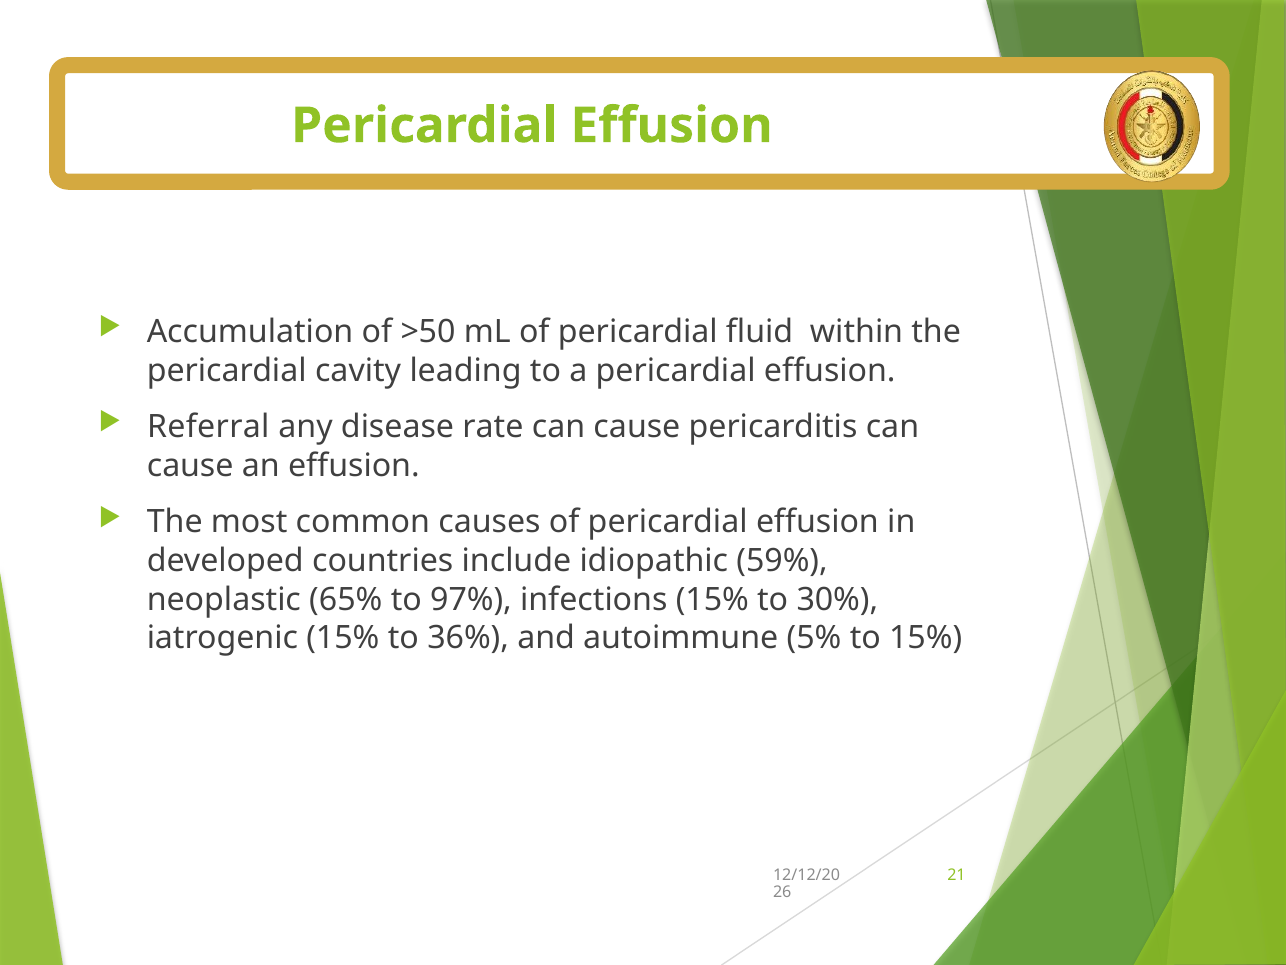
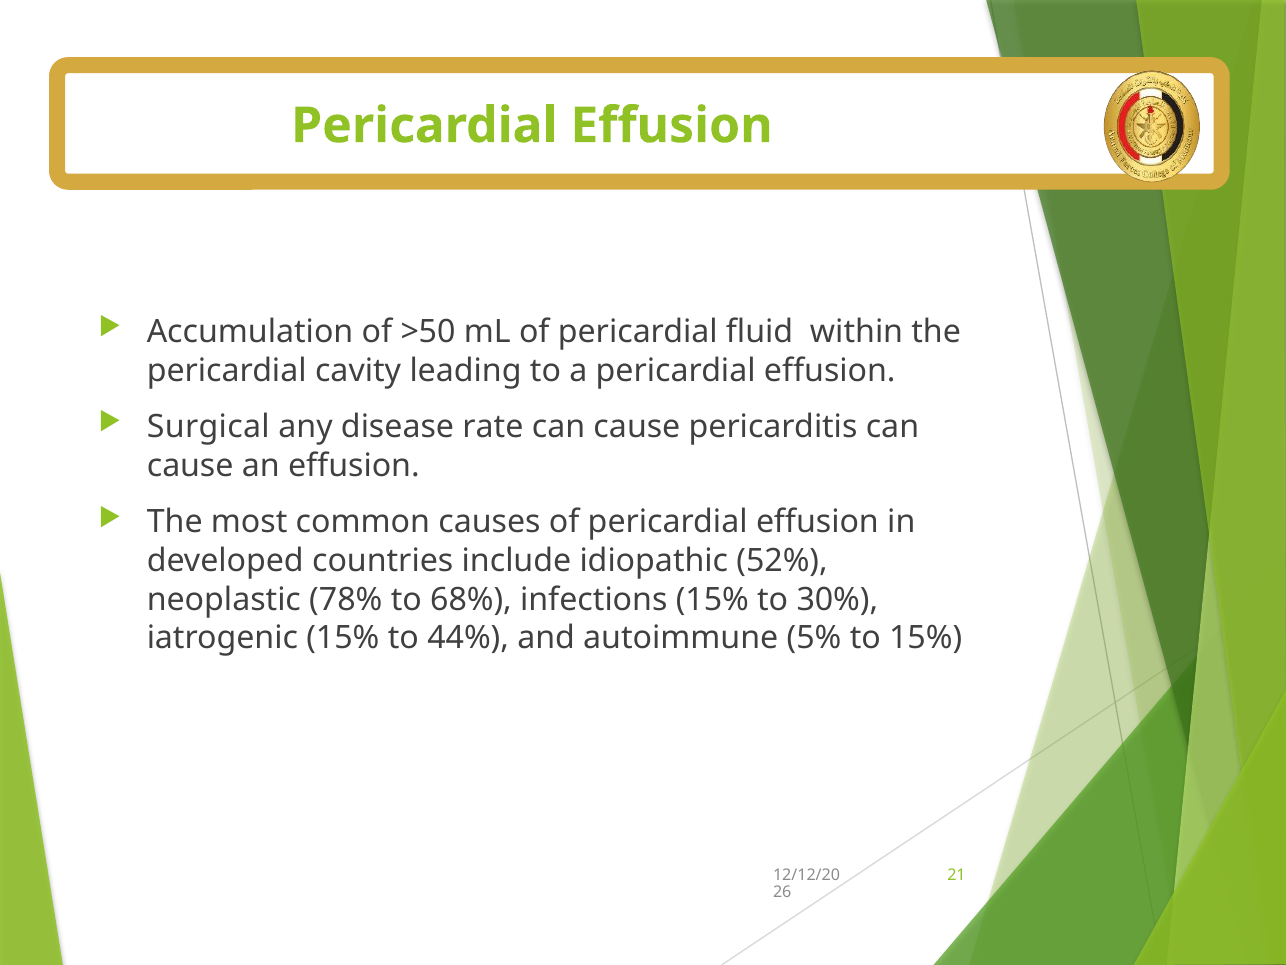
Referral: Referral -> Surgical (208, 427)
59%: 59% -> 52% (782, 560)
65%: 65% -> 78% (346, 599)
97%: 97% -> 68% (471, 599)
36%: 36% -> 44% (468, 638)
